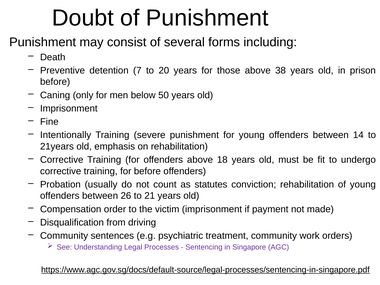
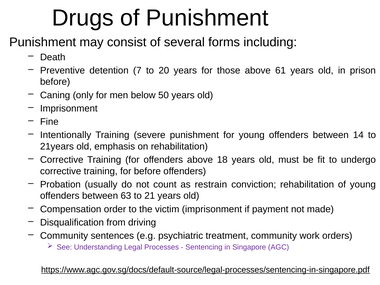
Doubt: Doubt -> Drugs (83, 18)
38: 38 -> 61 (281, 70)
statutes: statutes -> restrain (211, 184)
26: 26 -> 63 (126, 196)
